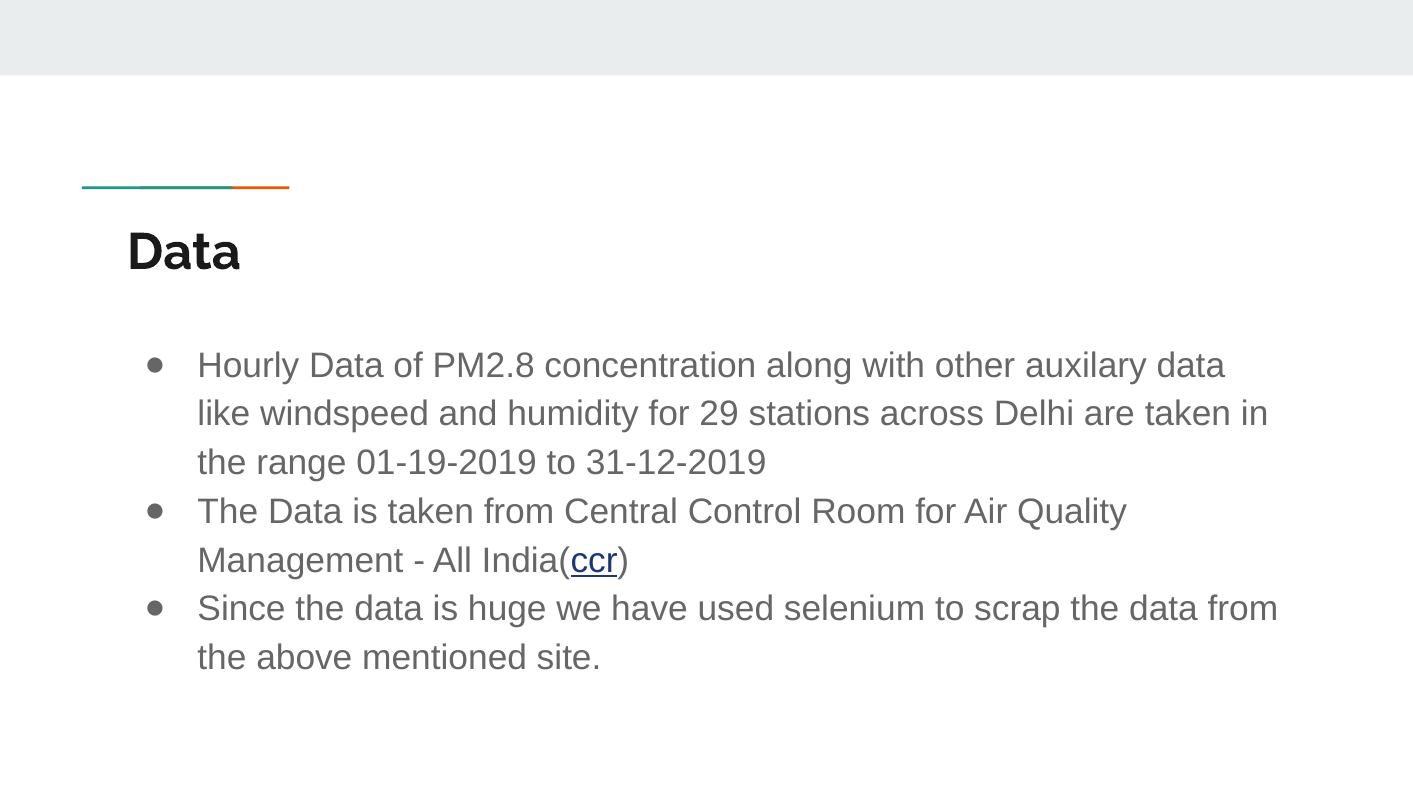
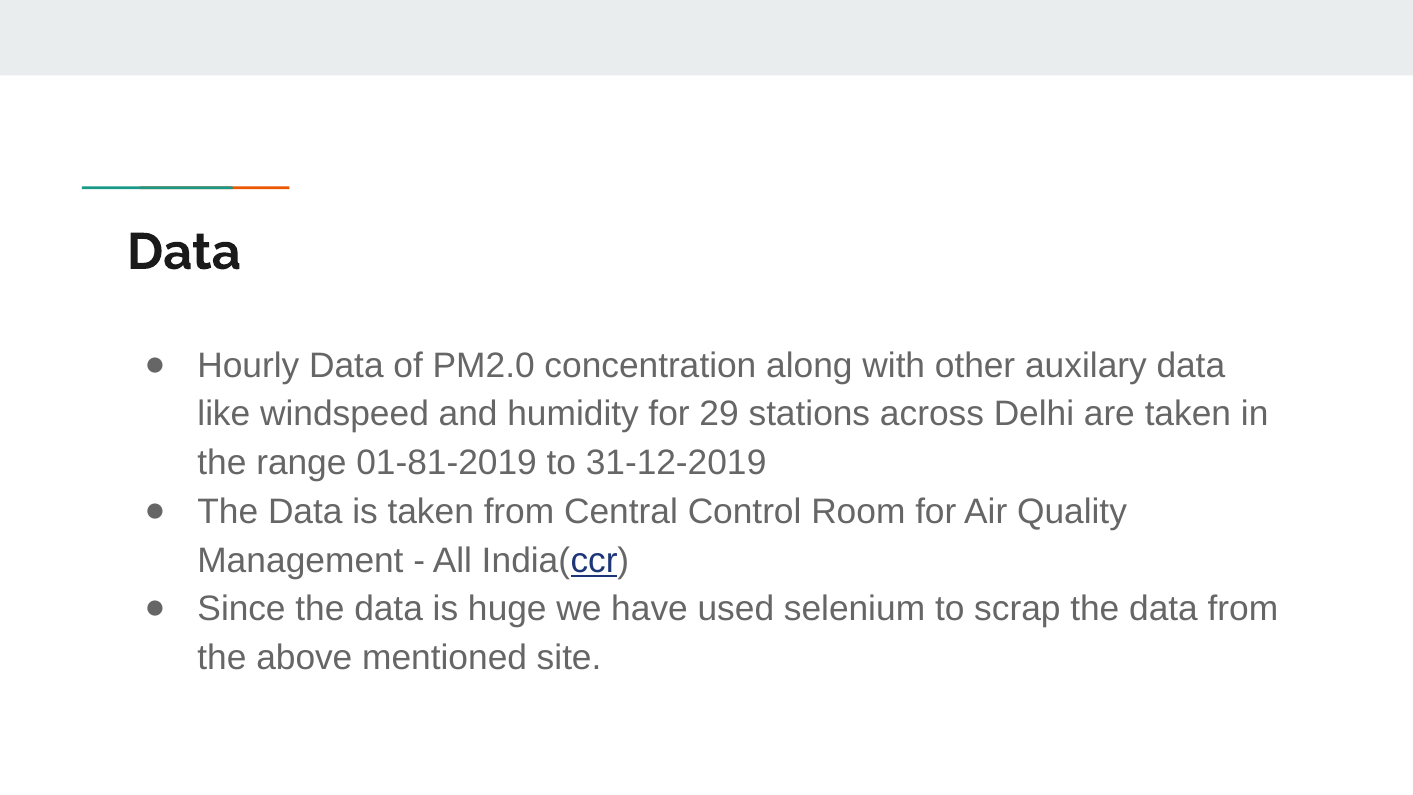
PM2.8: PM2.8 -> PM2.0 (484, 365)
01-19-2019: 01-19-2019 -> 01-81-2019 (447, 463)
